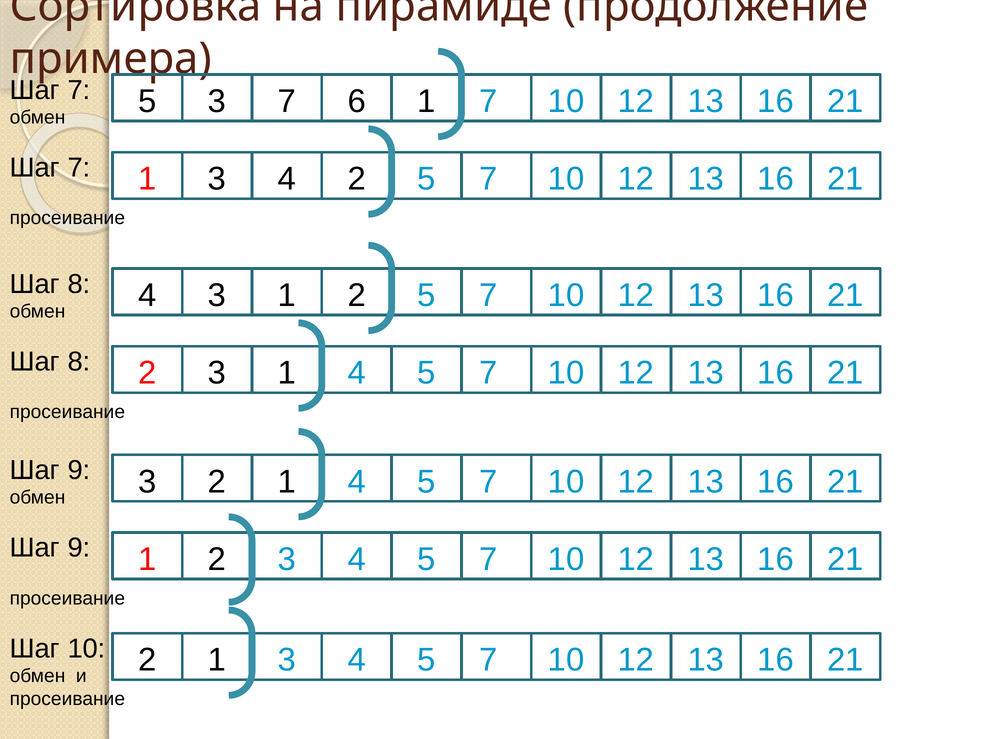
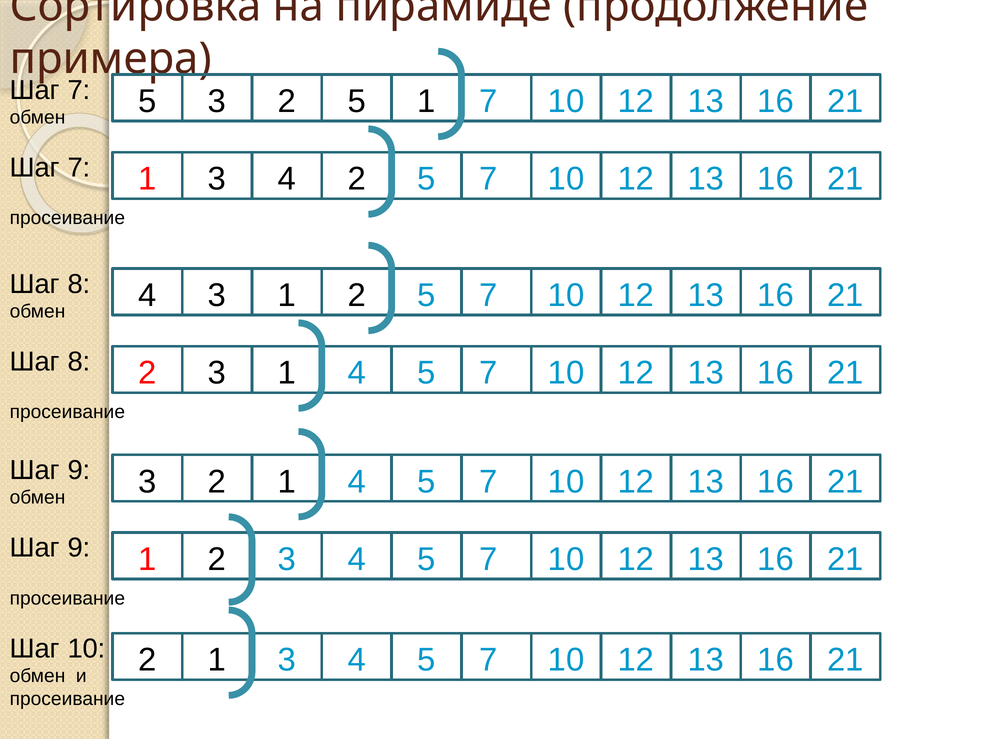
3 6: 6 -> 5 (357, 101)
обмен 5 7: 7 -> 2 (287, 101)
